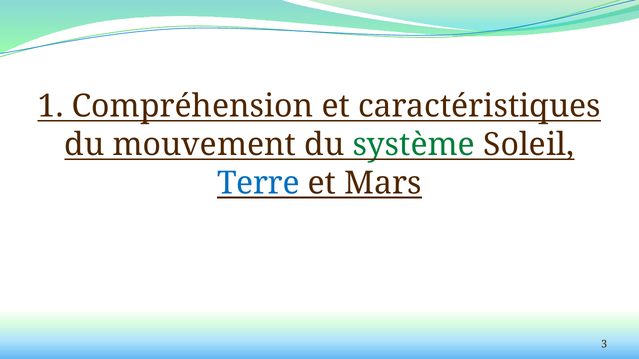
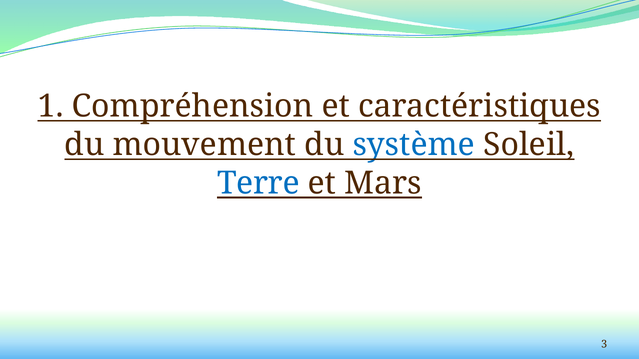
système colour: green -> blue (414, 145)
